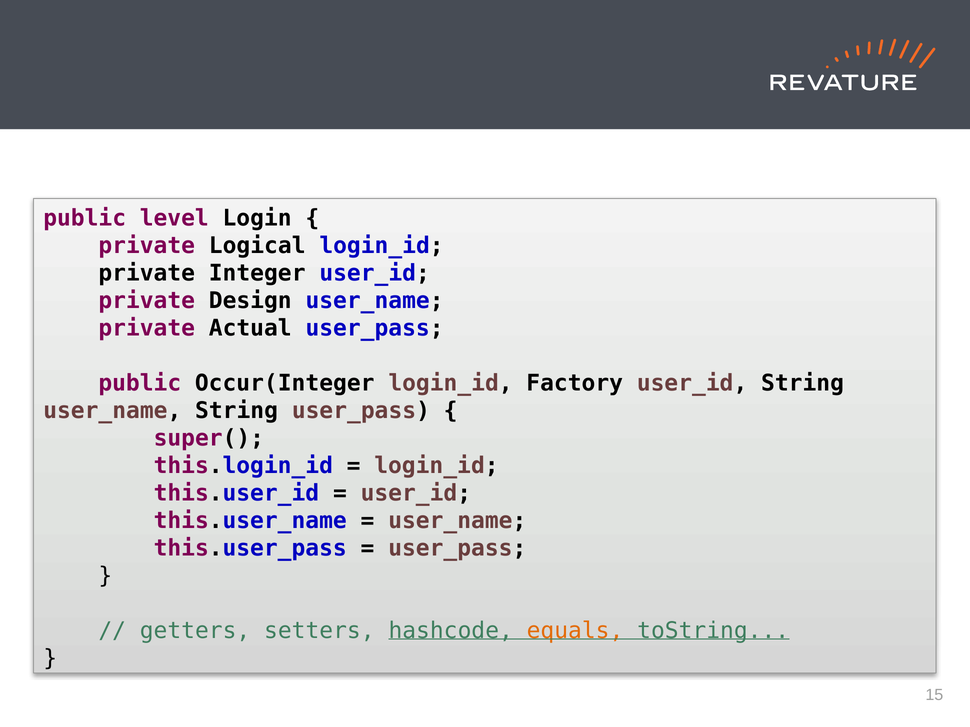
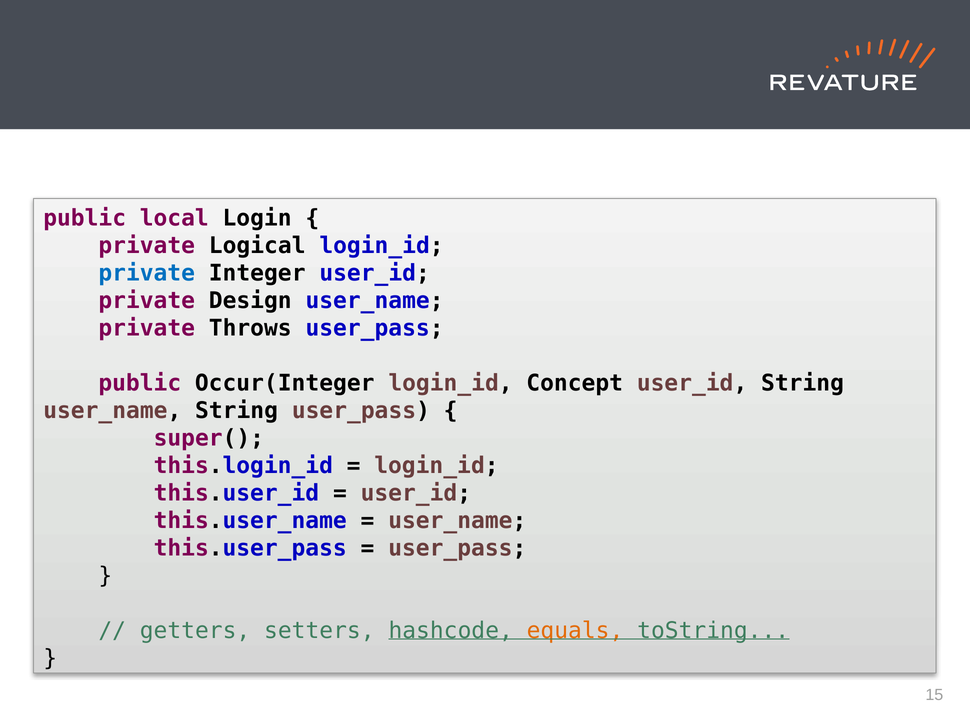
level: level -> local (174, 219)
private colour: black -> blue (147, 274)
Actual: Actual -> Throws (250, 329)
Factory: Factory -> Concept (575, 384)
